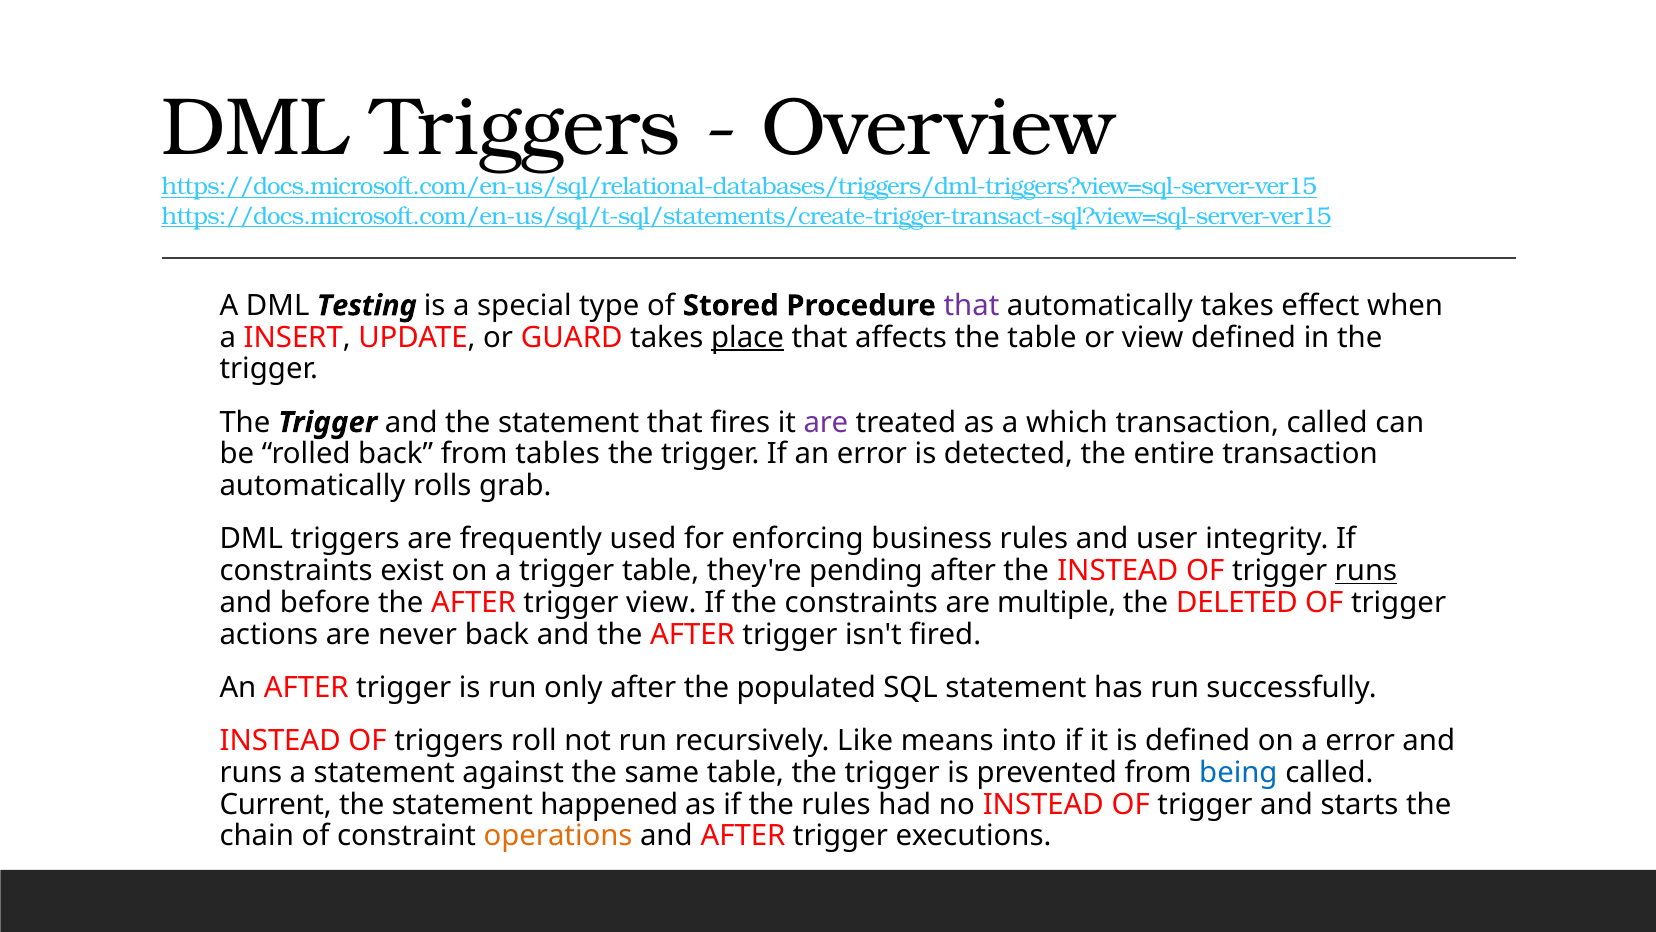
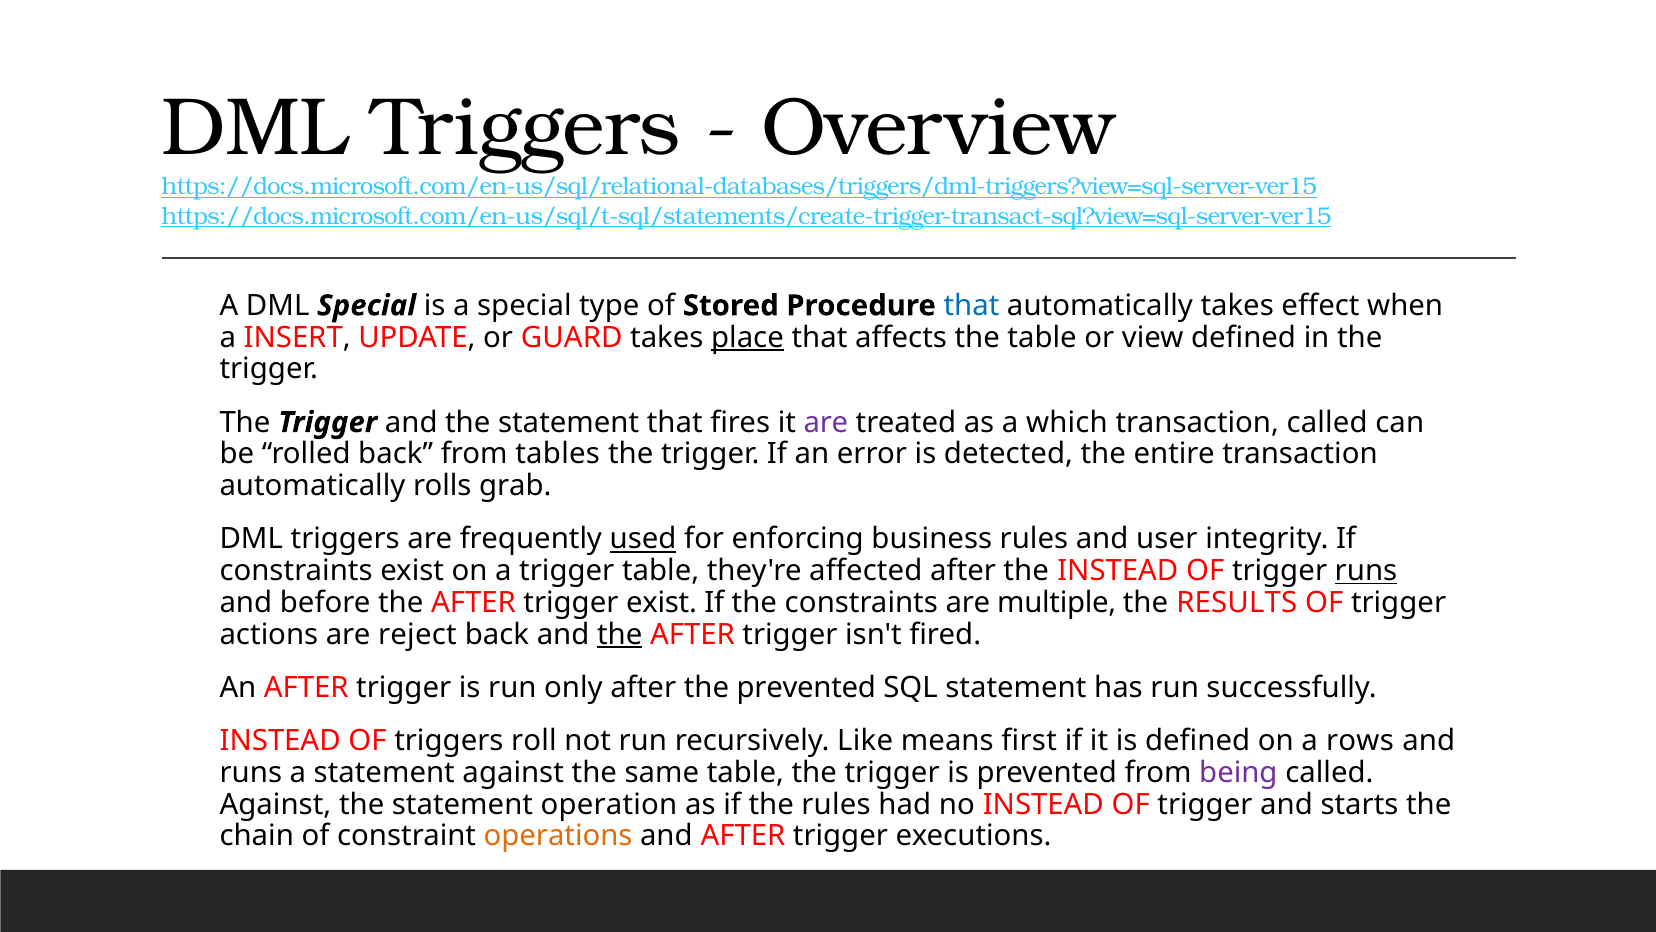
DML Testing: Testing -> Special (367, 306)
that colour: purple -> blue (972, 306)
used underline: none -> present (643, 539)
pending: pending -> affected (866, 571)
trigger view: view -> exist (661, 602)
DELETED: DELETED -> RESULTS (1237, 602)
never: never -> reject (417, 634)
the underline: none -> present (620, 634)
the populated: populated -> prevented (806, 687)
into: into -> first (1029, 741)
a error: error -> rows (1360, 741)
being colour: blue -> purple (1238, 772)
Current: Current -> Against (275, 804)
happened: happened -> operation (609, 804)
